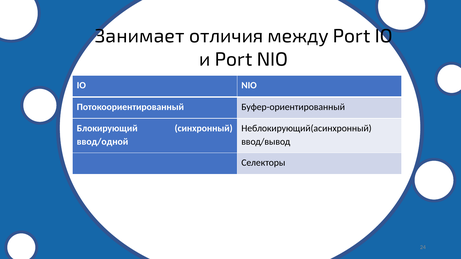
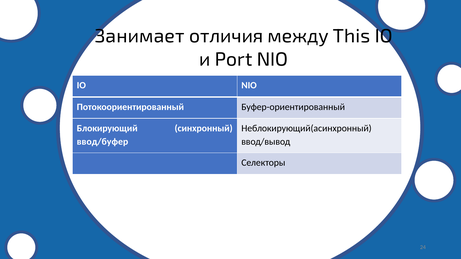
между Port: Port -> This (352, 36)
ввод/одной: ввод/одной -> ввод/буфер (102, 142)
